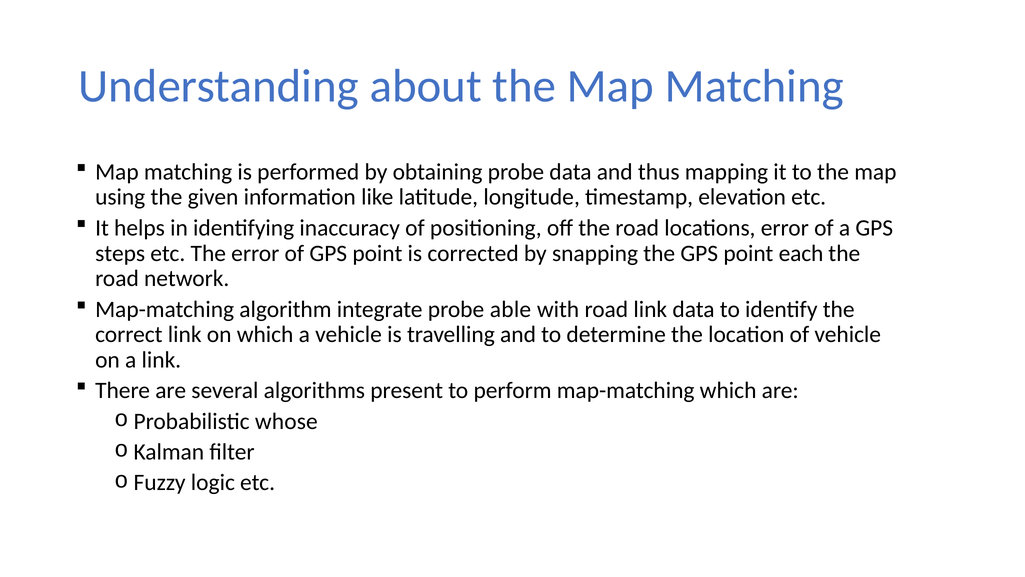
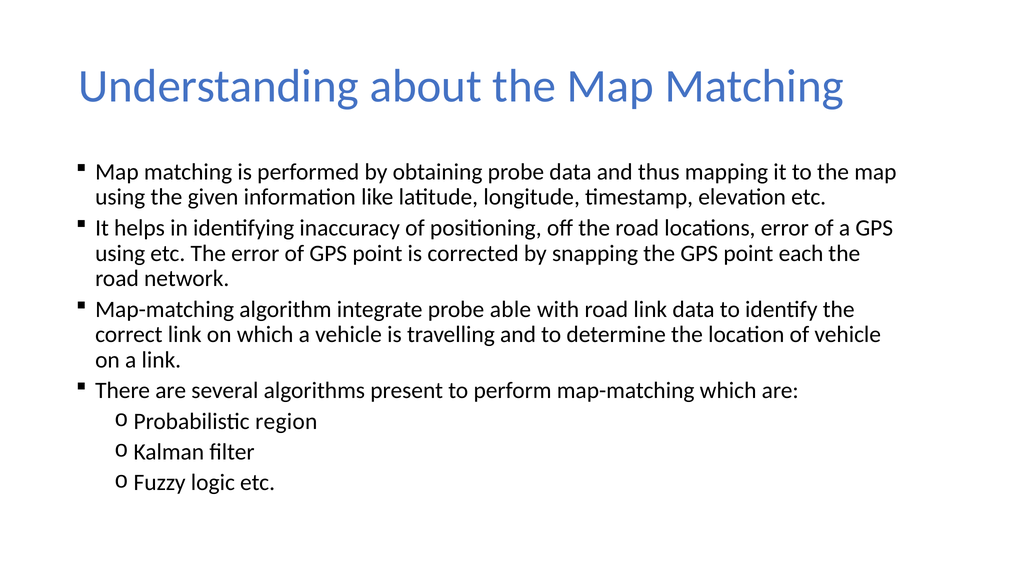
steps: steps -> using (120, 253)
whose: whose -> region (286, 421)
